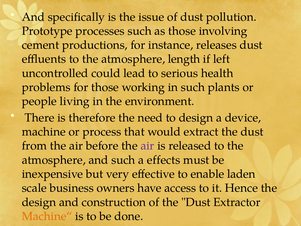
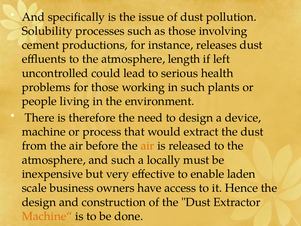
Prototype: Prototype -> Solubility (47, 31)
air colour: purple -> orange (147, 146)
effects: effects -> locally (164, 160)
